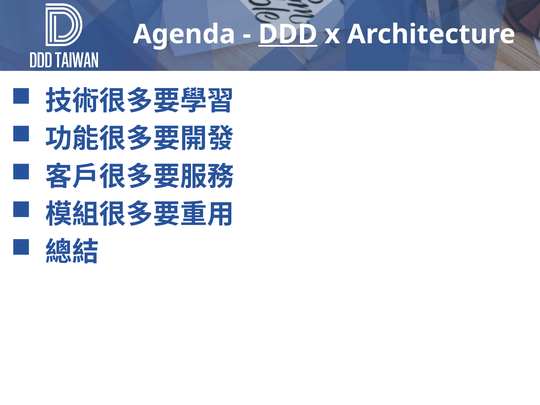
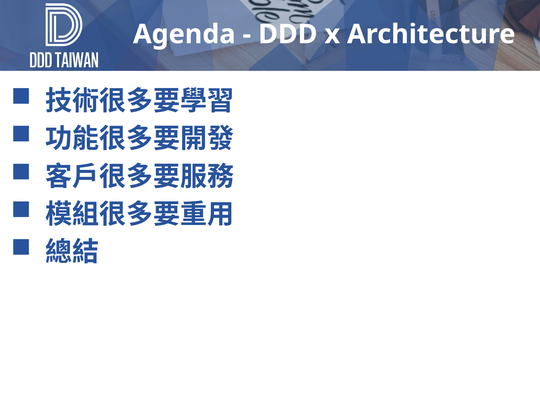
DDD underline: present -> none (288, 34)
